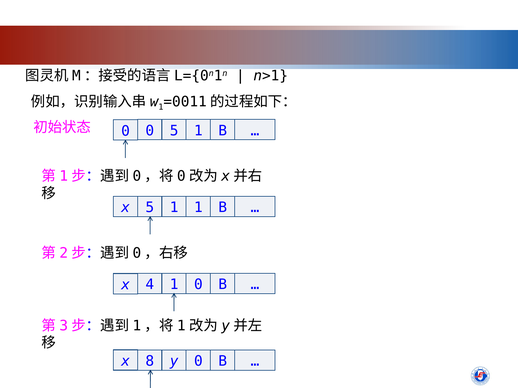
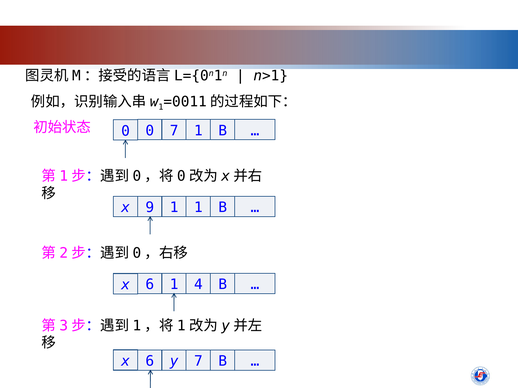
0 5: 5 -> 7 (174, 131)
x 5: 5 -> 9 (150, 208)
4: 4 -> 6 (150, 285)
1 0: 0 -> 4 (198, 285)
8: 8 -> 6 (150, 362)
y 0: 0 -> 7 (198, 362)
